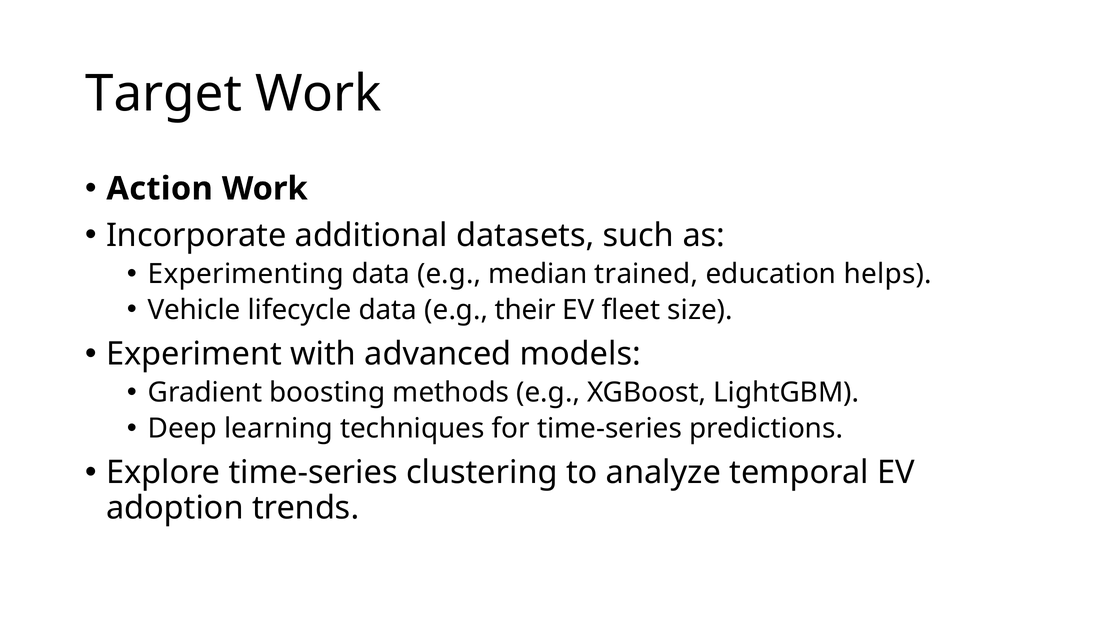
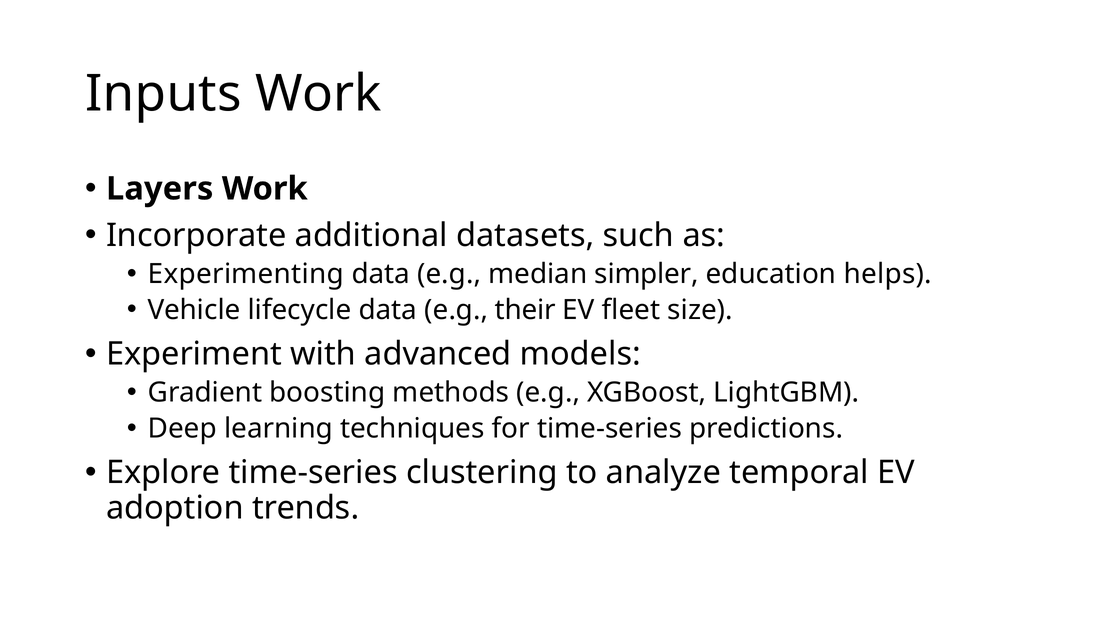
Target: Target -> Inputs (163, 94)
Action: Action -> Layers (160, 189)
trained: trained -> simpler (647, 274)
